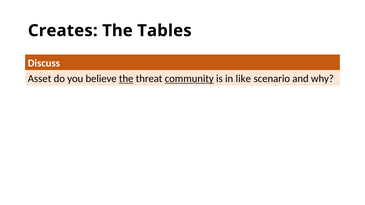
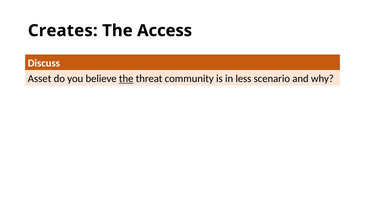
Tables: Tables -> Access (165, 31)
community underline: present -> none (189, 79)
like: like -> less (243, 79)
